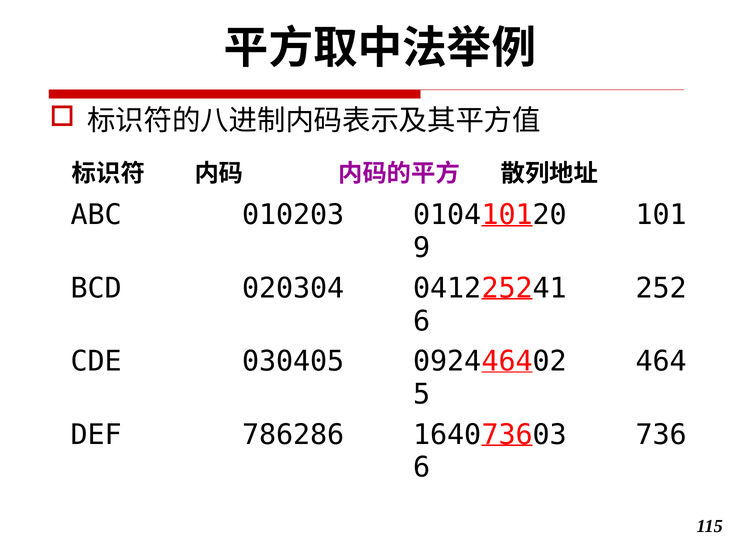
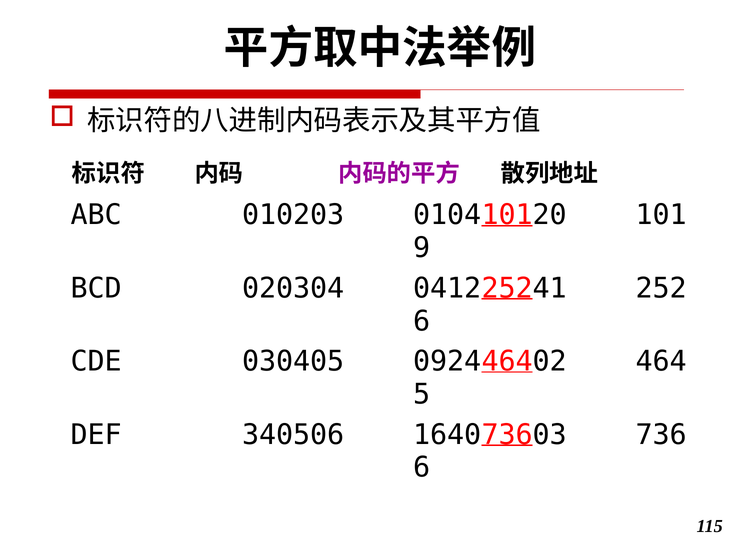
786286: 786286 -> 340506 (293, 435)
